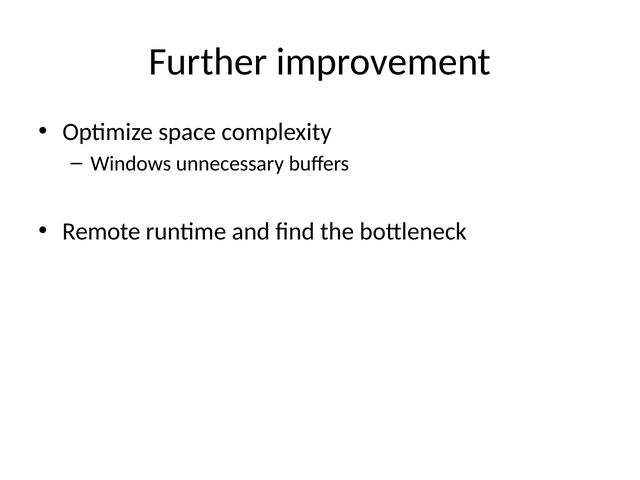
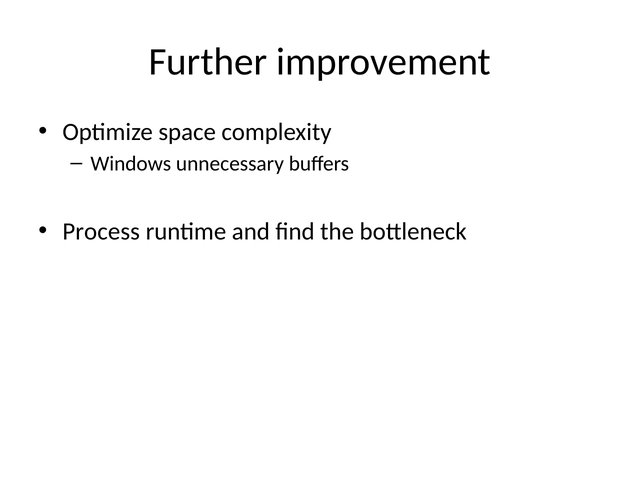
Remote: Remote -> Process (101, 231)
